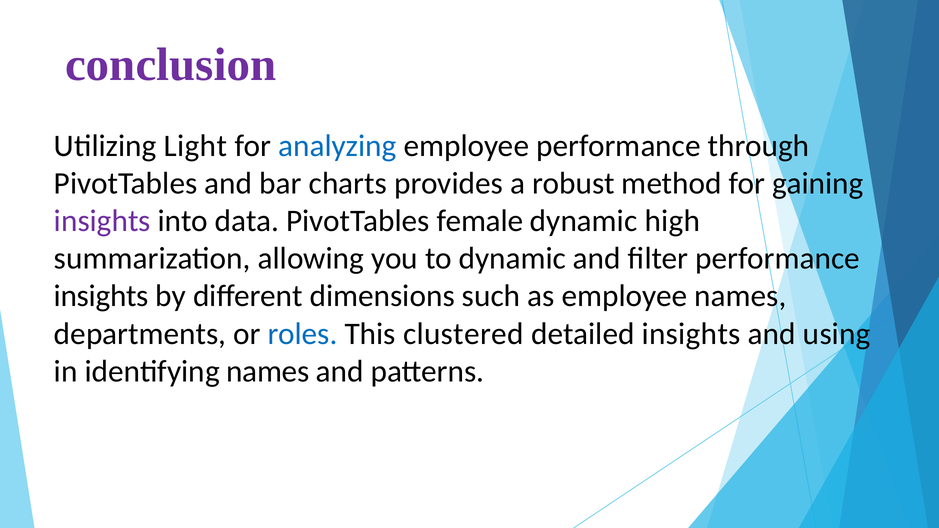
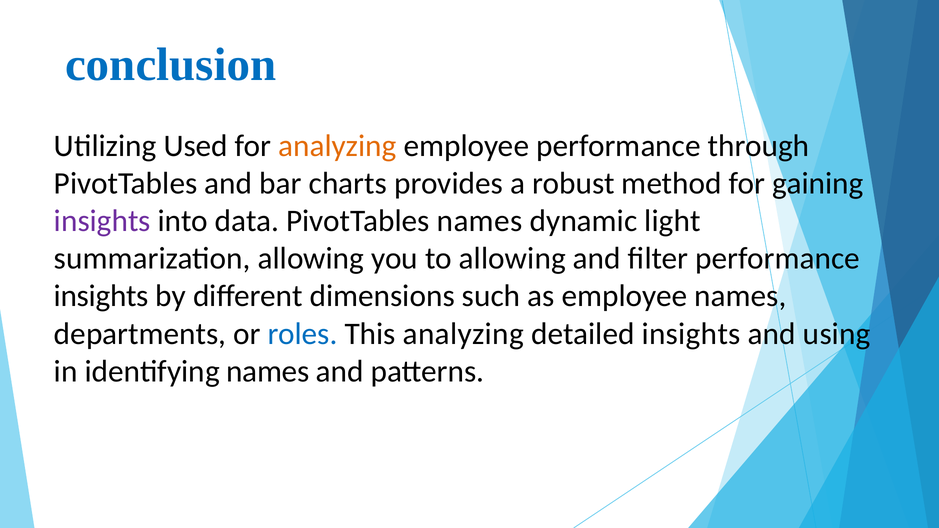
conclusion colour: purple -> blue (171, 65)
Light: Light -> Used (196, 146)
analyzing colour: blue -> orange (337, 146)
PivotTables female: female -> names (480, 221)
high: high -> light (673, 221)
to dynamic: dynamic -> allowing (512, 259)
This clustered: clustered -> analyzing (463, 334)
